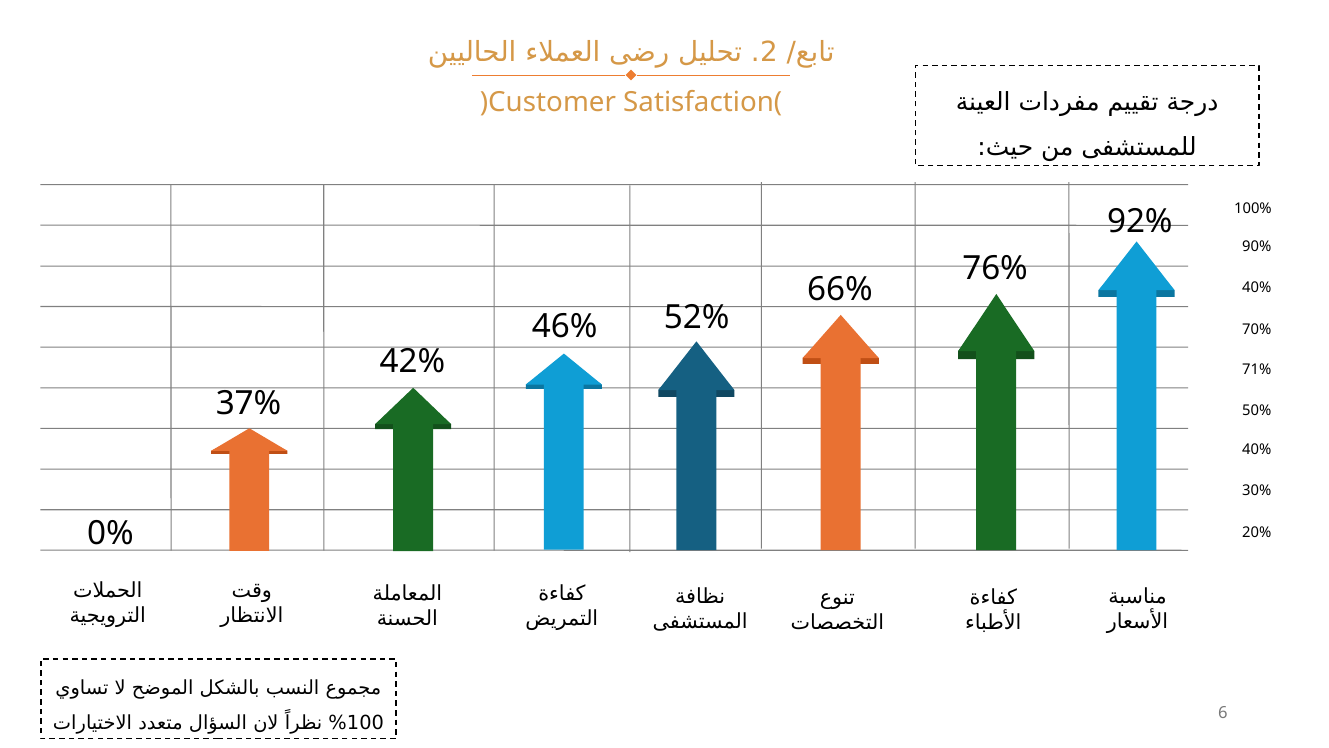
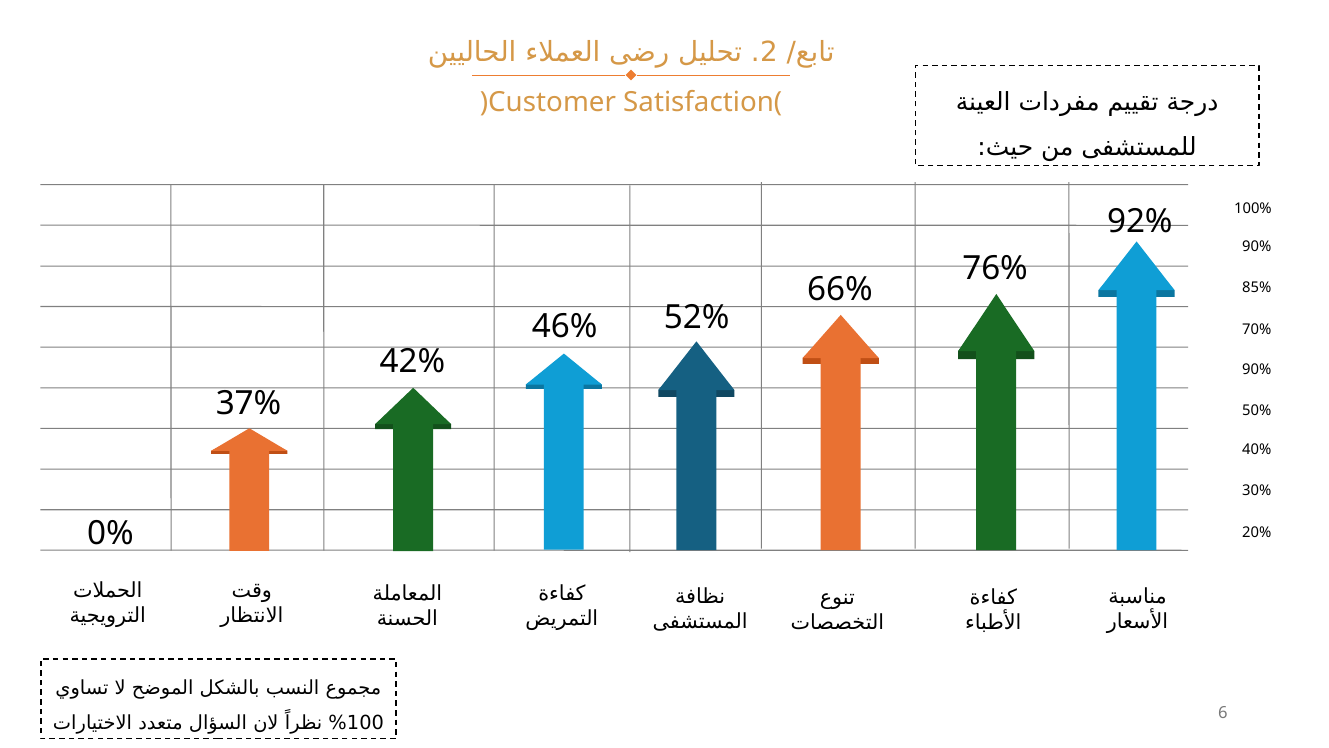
40%: 40% -> 85% (1257, 288)
71%: 71% -> 90% (1257, 369)
